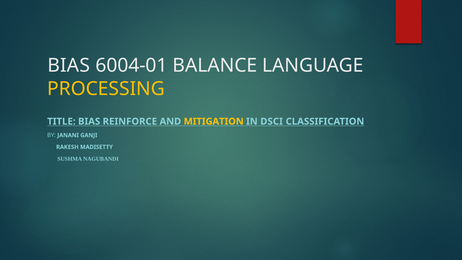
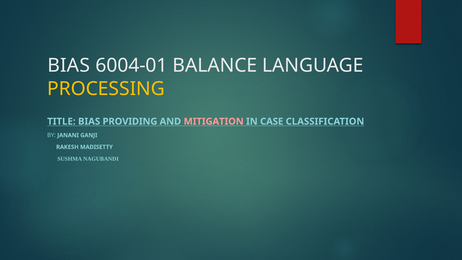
REINFORCE: REINFORCE -> PROVIDING (130, 121)
MITIGATION colour: yellow -> pink (214, 121)
DSCI: DSCI -> CASE (272, 121)
